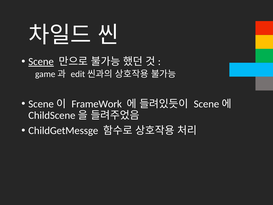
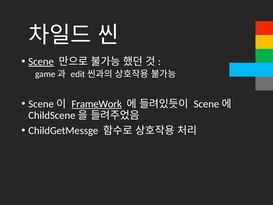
FrameWork underline: none -> present (97, 104)
